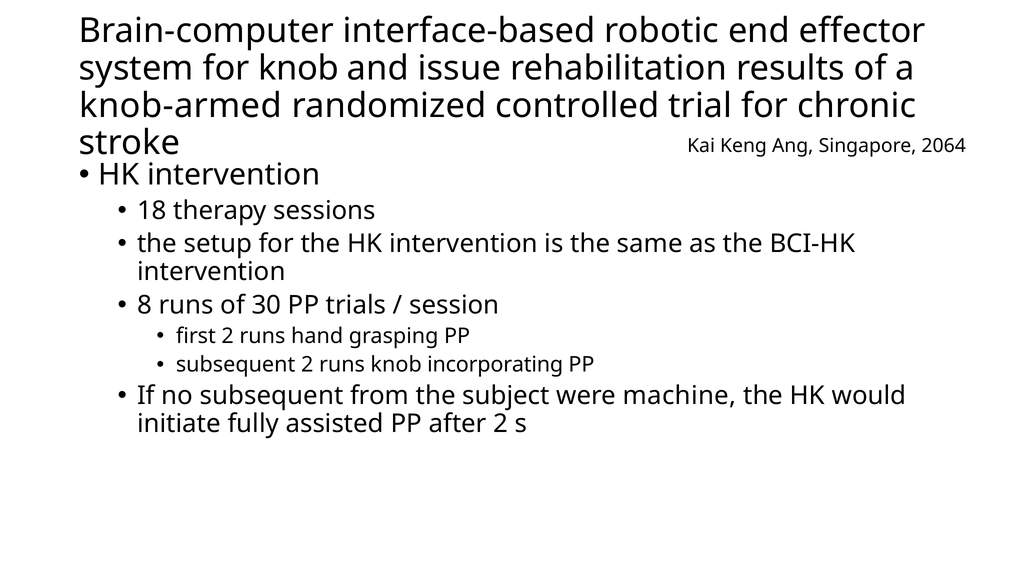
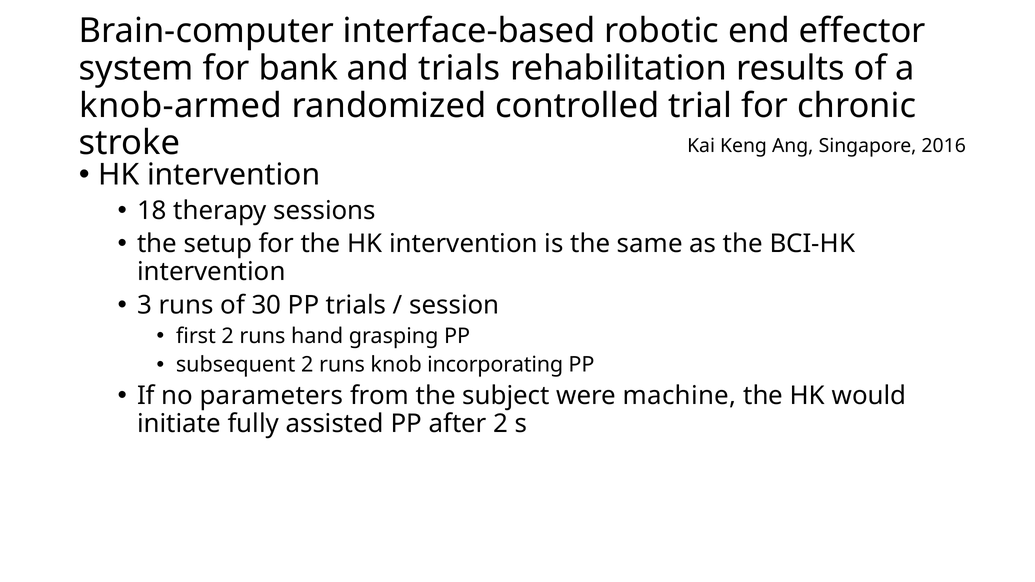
for knob: knob -> bank (298, 68)
and issue: issue -> trials (459, 68)
2064: 2064 -> 2016 (944, 146)
8: 8 -> 3 (145, 305)
no subsequent: subsequent -> parameters (272, 396)
